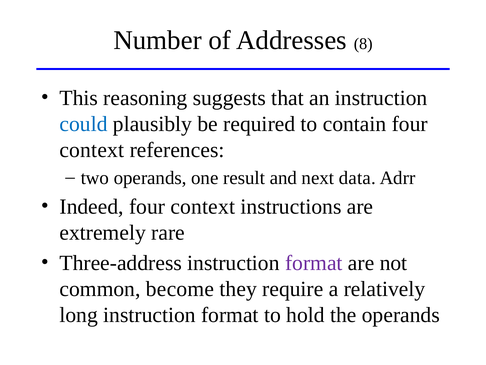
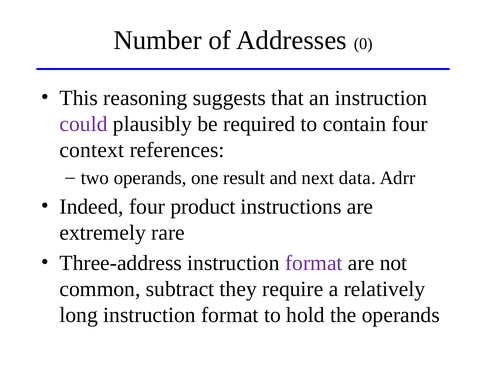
8: 8 -> 0 (363, 44)
could colour: blue -> purple (84, 124)
Indeed four context: context -> product (203, 206)
become: become -> subtract (180, 289)
